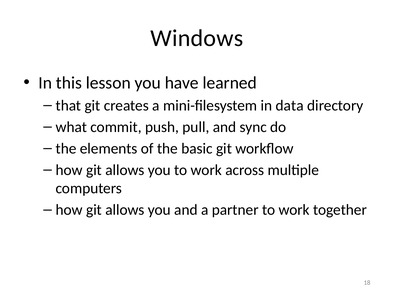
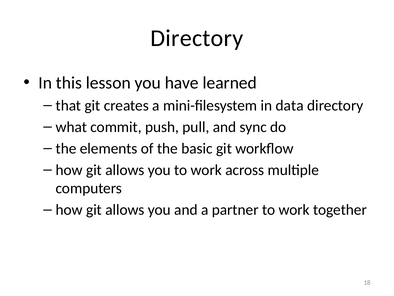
Windows: Windows -> Directory (197, 38)
